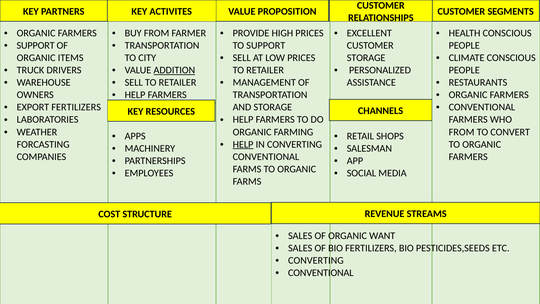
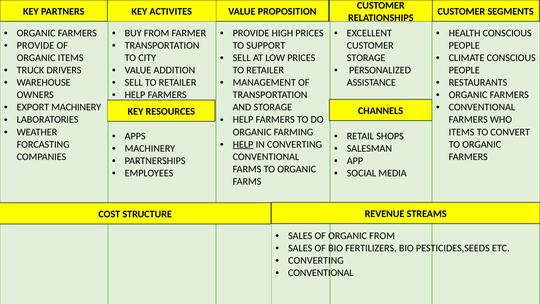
SUPPORT: SUPPORT -> PROVIDE (35, 45)
ADDITION underline: present -> none (174, 70)
EXPORT FERTILIZERS: FERTILIZERS -> MACHINERY (76, 107)
FROM: FROM -> ITEMS (462, 132)
ORGANIC WANT: WANT -> FROM (382, 236)
